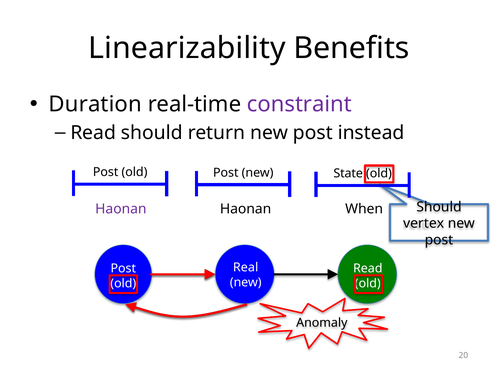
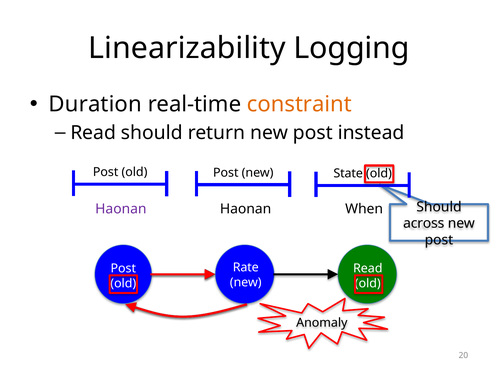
Benefits: Benefits -> Logging (352, 48)
constraint colour: purple -> orange (299, 104)
vertex: vertex -> across (424, 224)
Real: Real -> Rate (246, 268)
